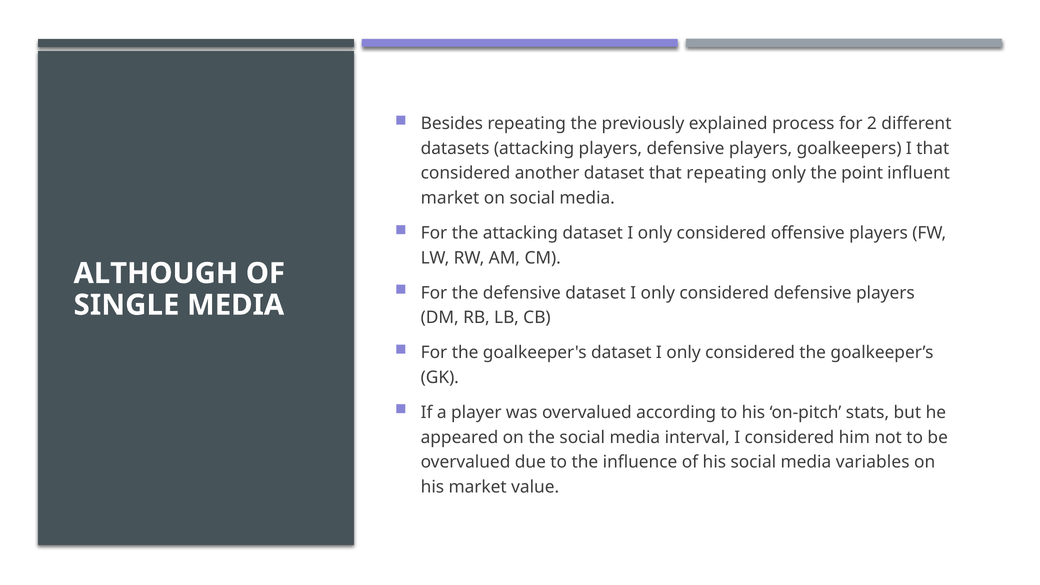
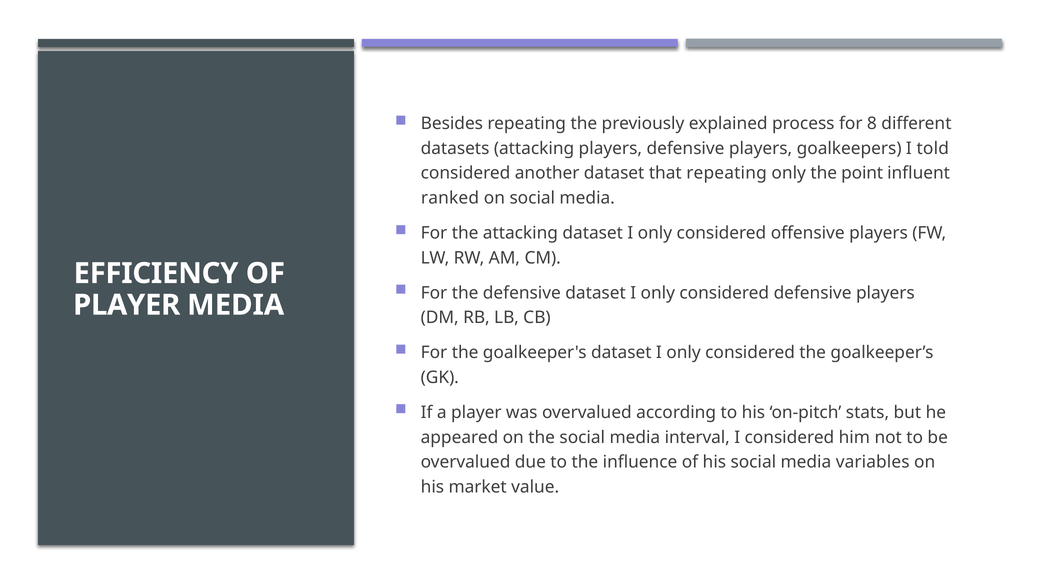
2: 2 -> 8 (872, 123)
I that: that -> told (933, 148)
market: market -> ranked (450, 198)
ALTHOUGH: ALTHOUGH -> EFFICIENCY (156, 273)
SINGLE: SINGLE -> PLAYER (127, 305)
